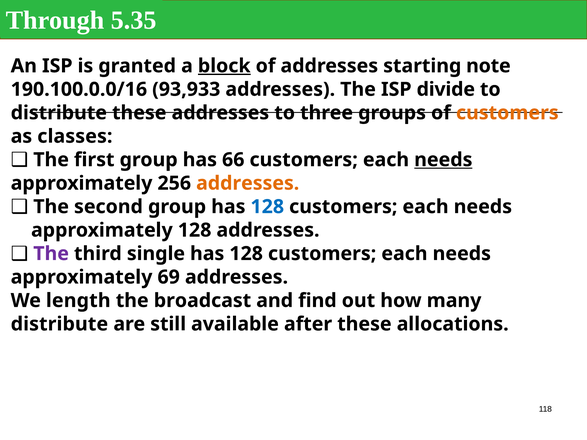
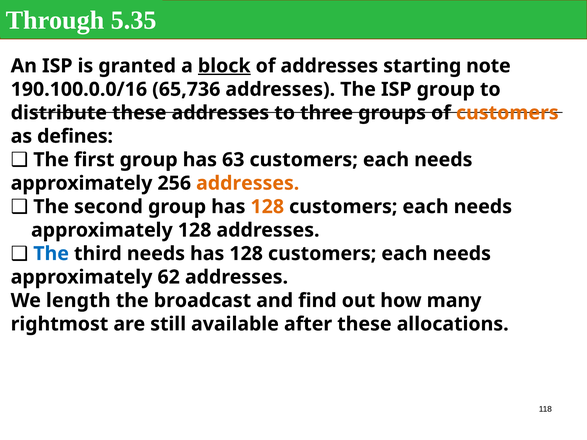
93,933: 93,933 -> 65,736 (186, 89)
ISP divide: divide -> group (446, 89)
classes: classes -> defines (75, 136)
66: 66 -> 63 (233, 160)
needs underline: present -> none (443, 160)
128 colour: blue -> orange (267, 207)
The colour: purple -> blue (51, 254)
third single: single -> needs (156, 254)
69: 69 -> 62 (169, 277)
distribute: distribute -> rightmost (59, 324)
